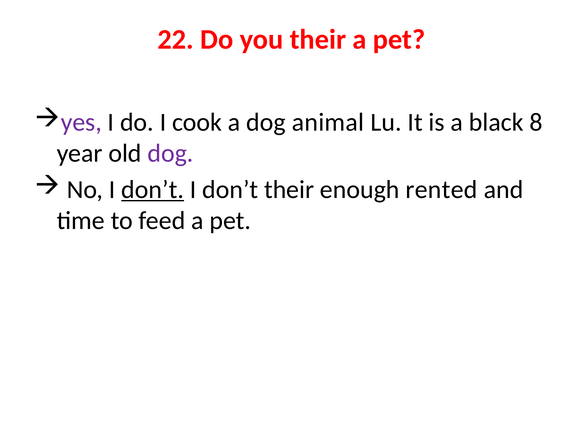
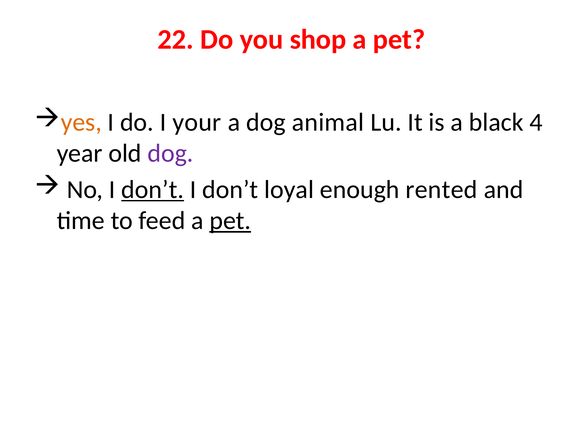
you their: their -> shop (318, 39)
yes colour: purple -> orange (81, 122)
cook: cook -> your (197, 122)
8: 8 -> 4 (536, 122)
don’t their: their -> loyal (289, 190)
pet underline: none -> present (230, 221)
